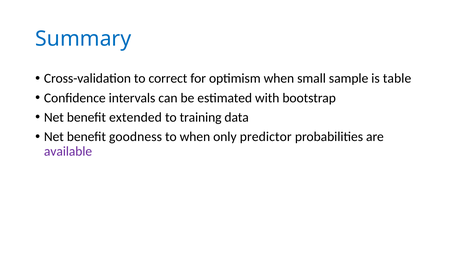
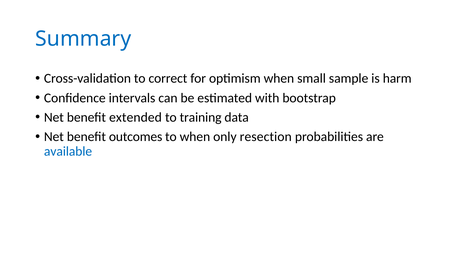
table: table -> harm (397, 78)
goodness: goodness -> outcomes (136, 137)
predictor: predictor -> resection (266, 137)
available colour: purple -> blue (68, 151)
